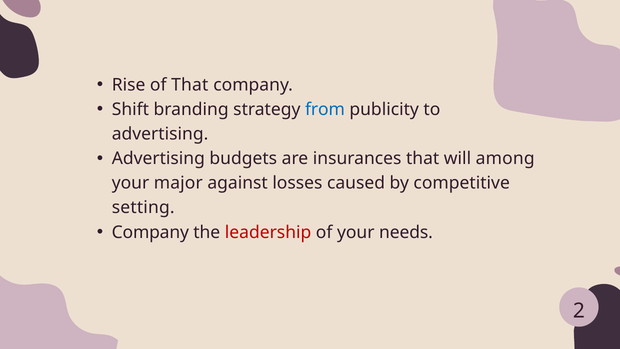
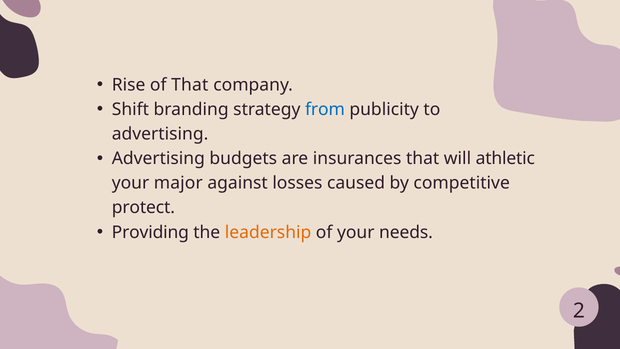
among: among -> athletic (505, 159)
setting: setting -> protect (143, 208)
Company: Company -> Providing (150, 232)
leadership colour: red -> orange (268, 232)
